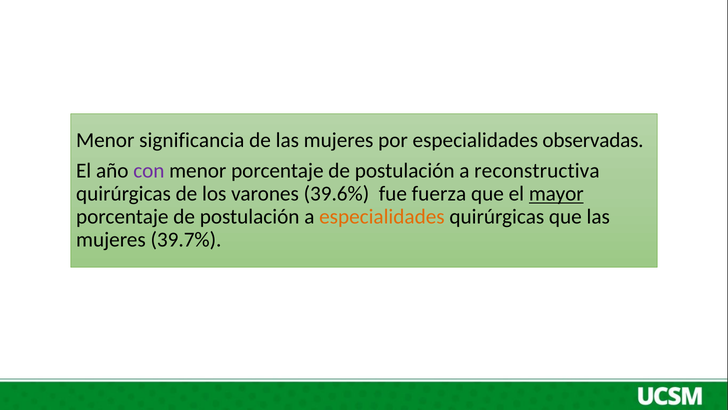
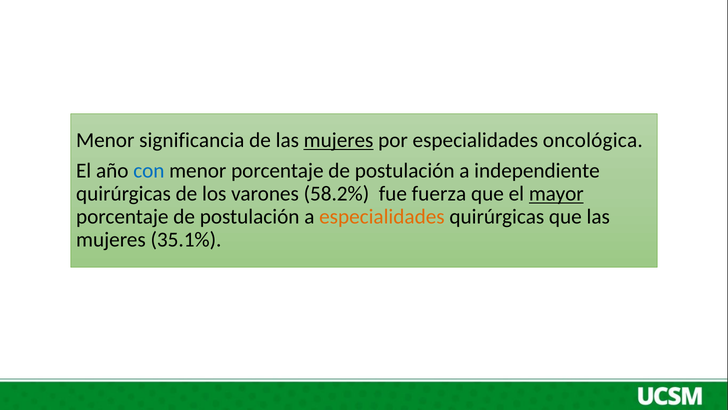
mujeres underline: none -> present (339, 140)
observadas: observadas -> oncológica (593, 140)
con colour: purple -> blue (149, 171)
reconstructiva: reconstructiva -> independiente (537, 171)
39.6%: 39.6% -> 58.2% (336, 194)
39.7%: 39.7% -> 35.1% (186, 239)
